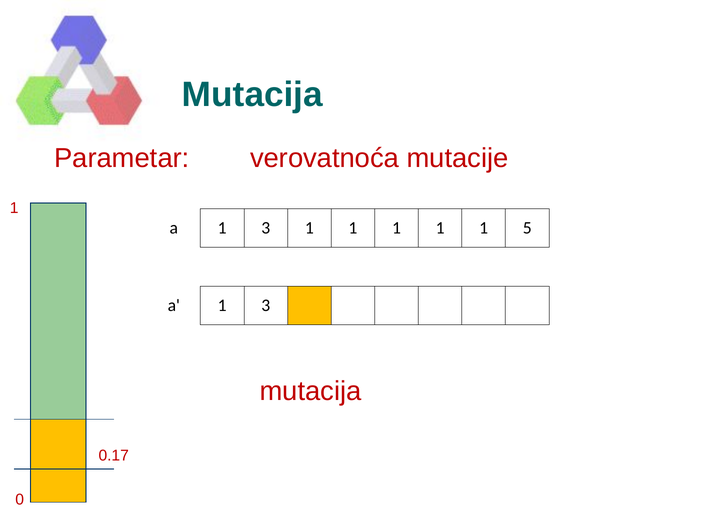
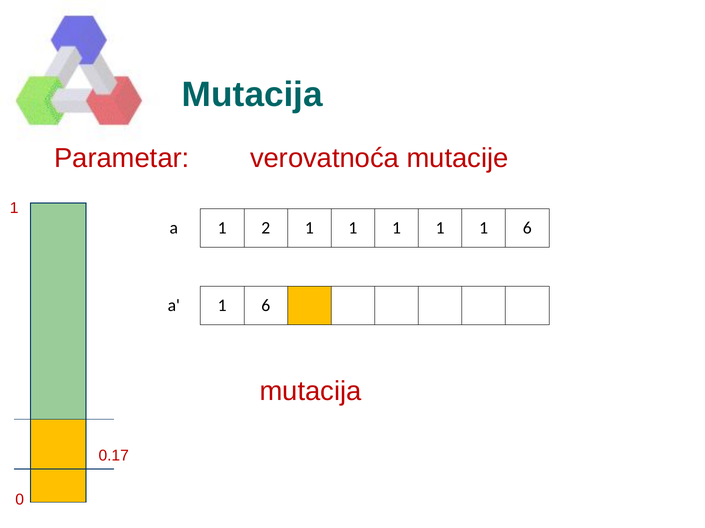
3: 3 -> 2 (266, 228)
1 1 5: 5 -> 6 (527, 228)
3: 3 -> 6 (266, 306)
